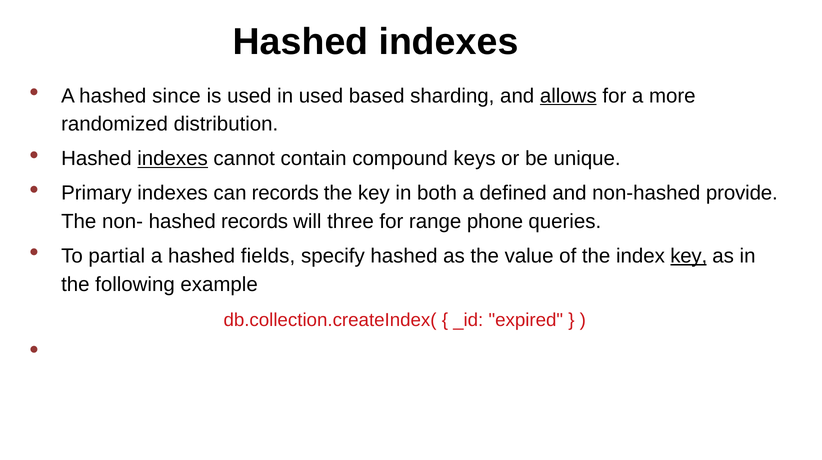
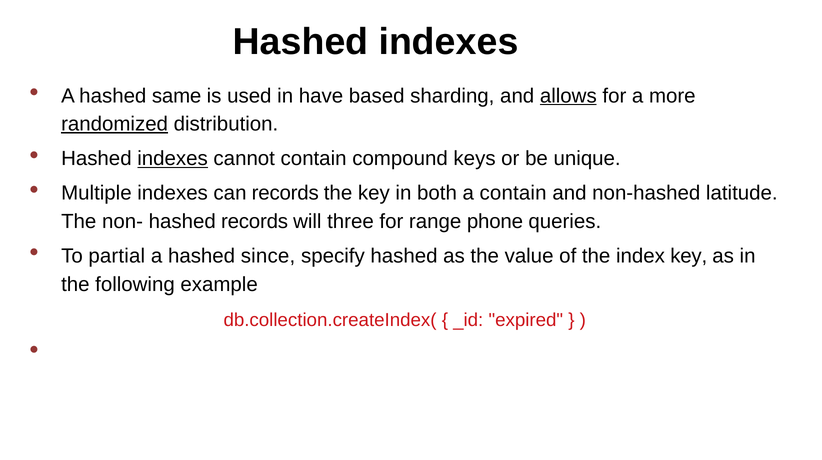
since: since -> same (177, 96)
in used: used -> have (321, 96)
randomized underline: none -> present (115, 124)
Primary: Primary -> Multiple (96, 193)
a defined: defined -> contain (513, 193)
provide: provide -> latitude (742, 193)
fields: fields -> since (268, 256)
key underline: present -> none (689, 256)
